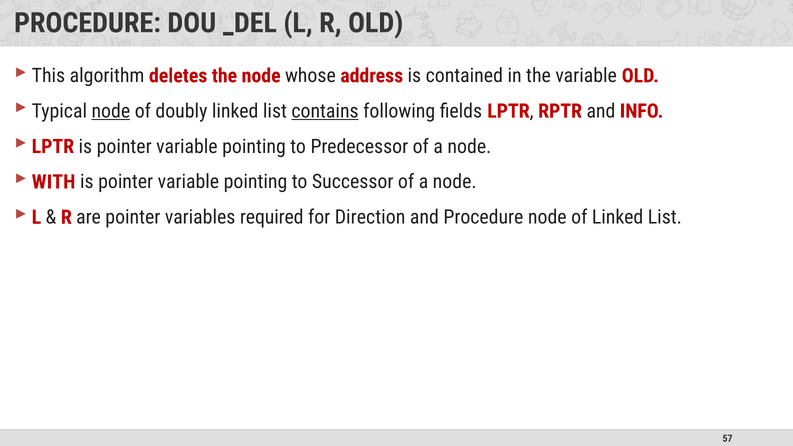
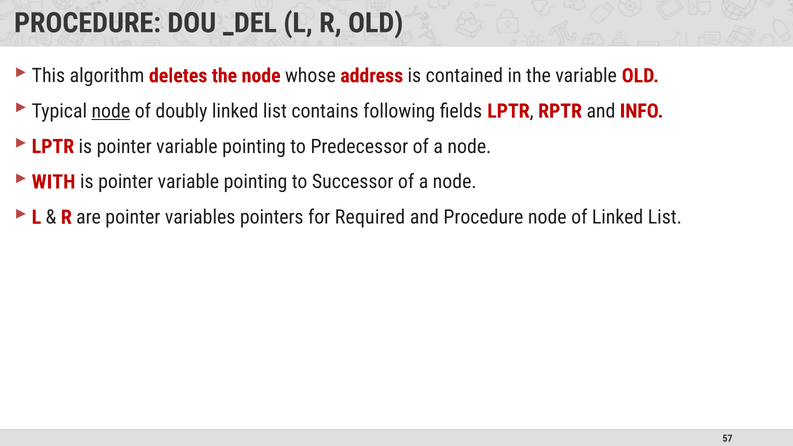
contains underline: present -> none (325, 111)
required: required -> pointers (272, 217)
Direction: Direction -> Required (370, 217)
